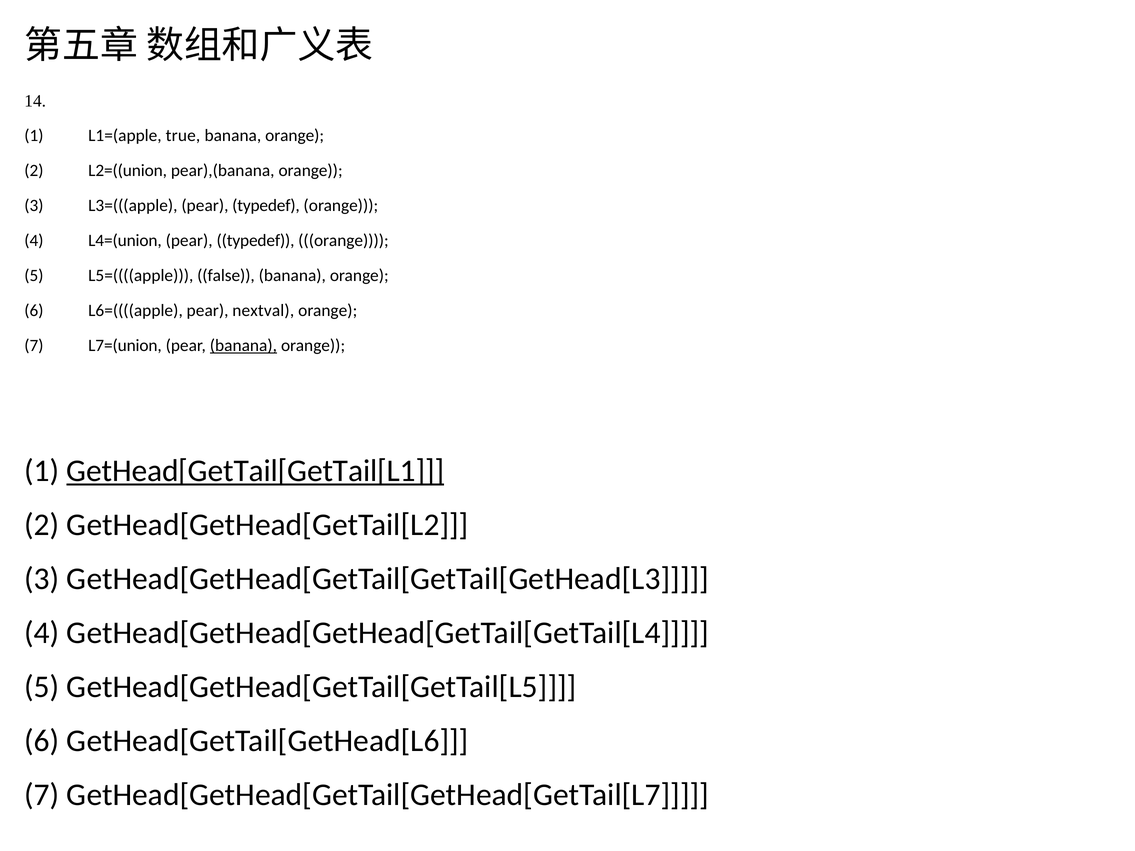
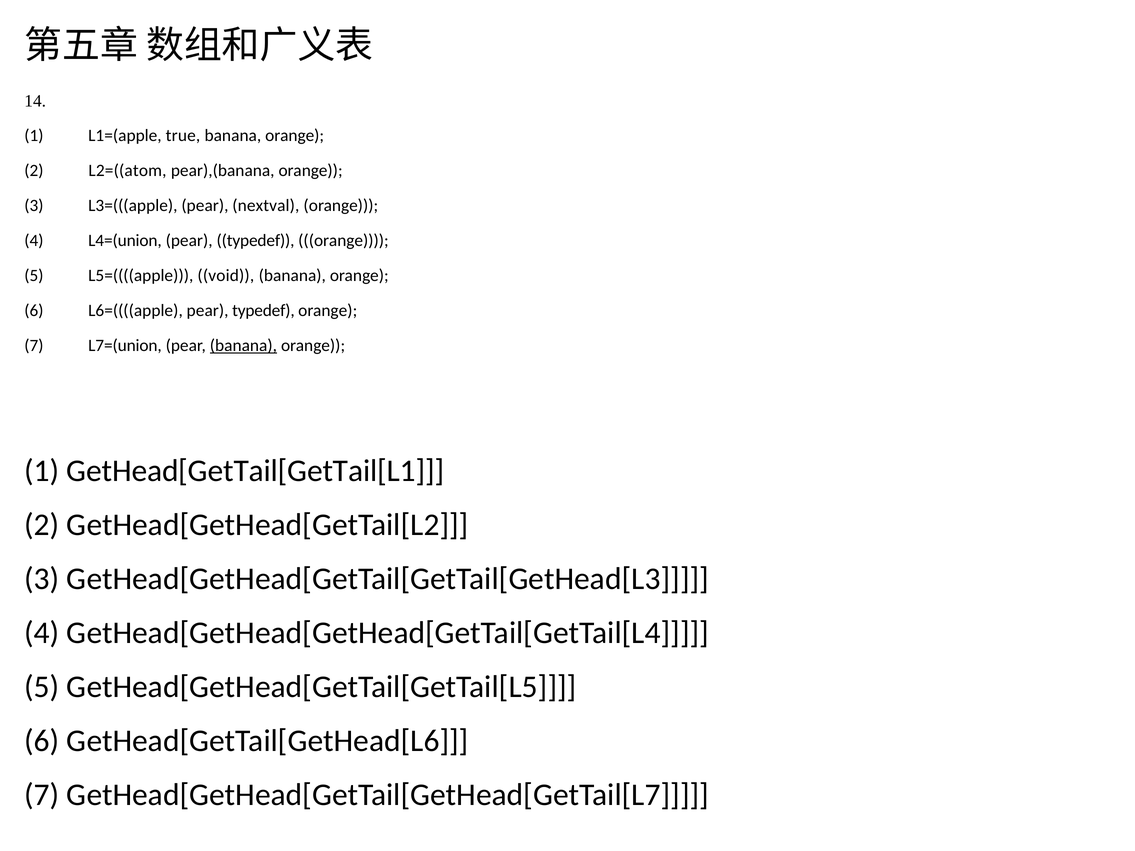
L2=((union: L2=((union -> L2=((atom (127, 171)
L3=(((apple pear typedef: typedef -> nextval (266, 206)
false: false -> void (226, 276)
L6=((((apple pear nextval: nextval -> typedef (263, 311)
GetHead[GetTail[GetTail[L1 underline: present -> none (255, 471)
